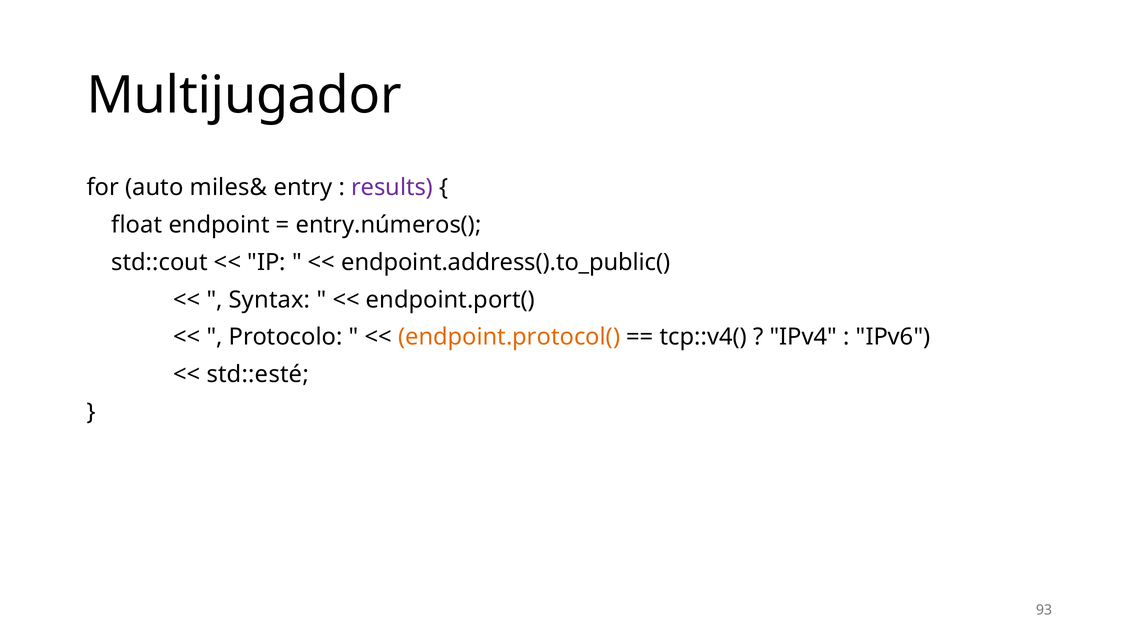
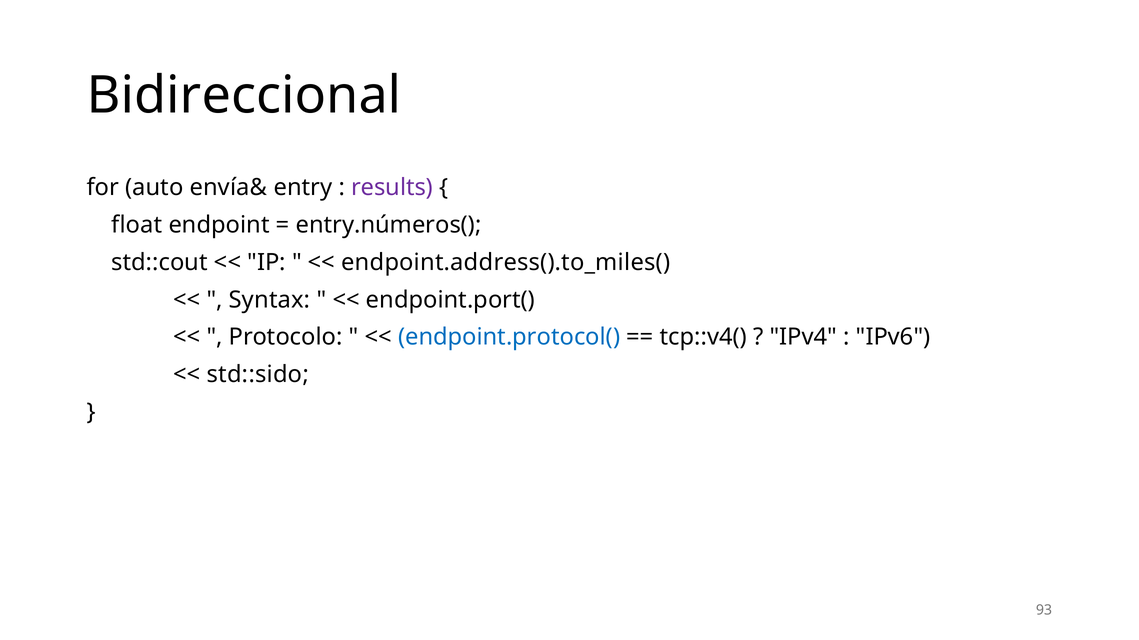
Multijugador: Multijugador -> Bidireccional (244, 96)
miles&: miles& -> envía& (228, 187)
endpoint.address().to_public(: endpoint.address().to_public( -> endpoint.address().to_miles( (506, 262)
endpoint.protocol( colour: orange -> blue (509, 337)
std::esté: std::esté -> std::sido (258, 375)
